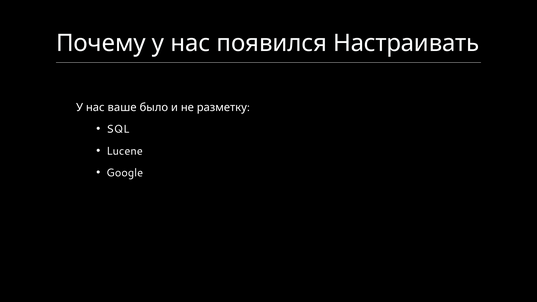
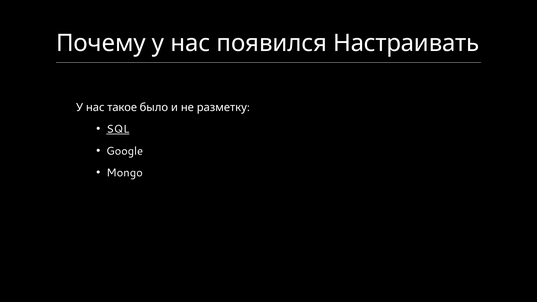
ваше: ваше -> такое (122, 107)
SQL underline: none -> present (118, 129)
Lucene: Lucene -> Google (125, 151)
Google: Google -> Mongo (125, 173)
